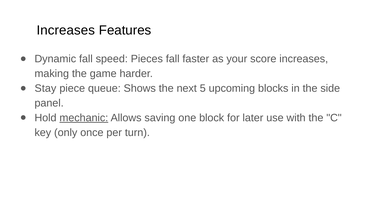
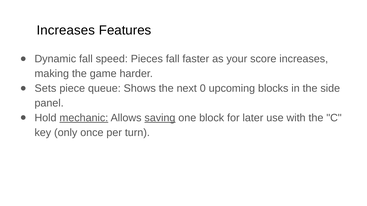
Stay: Stay -> Sets (45, 89)
5: 5 -> 0 (203, 89)
saving underline: none -> present (160, 118)
